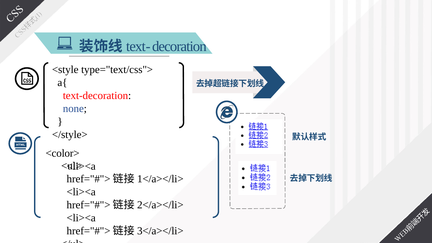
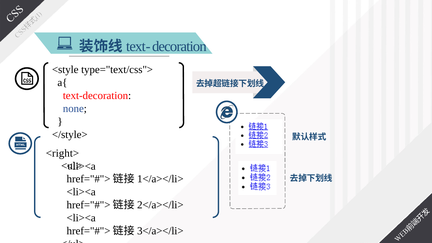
<color>: <color> -> <right> (62, 153)
